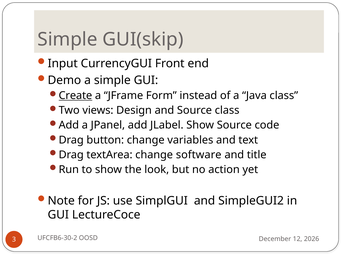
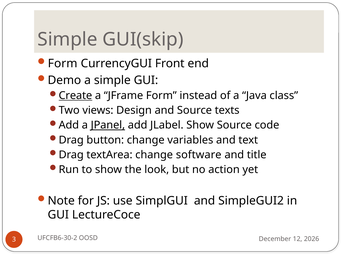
Input: Input -> Form (63, 64)
Source class: class -> texts (227, 111)
JPanel underline: none -> present (108, 126)
